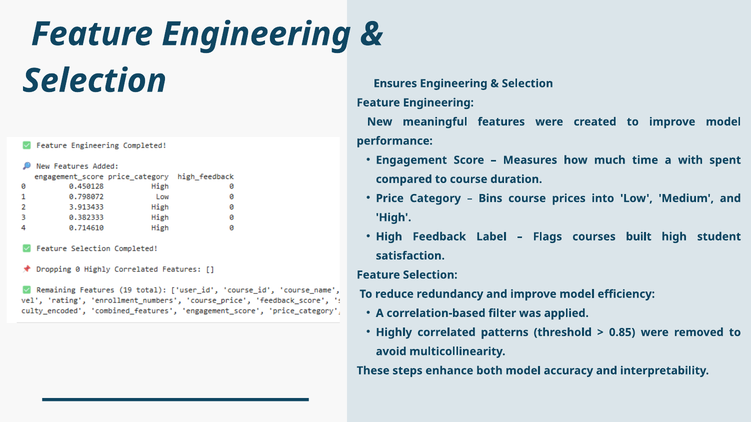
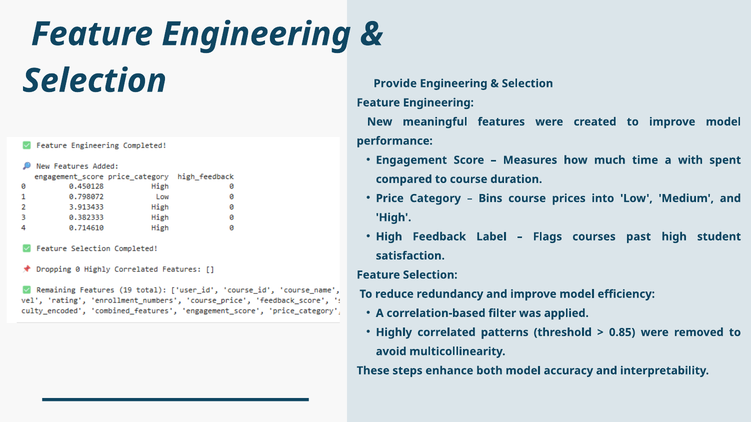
Ensures: Ensures -> Provide (395, 84)
built: built -> past (639, 237)
